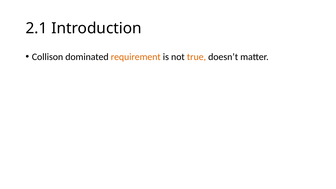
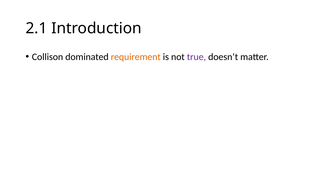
true colour: orange -> purple (196, 57)
